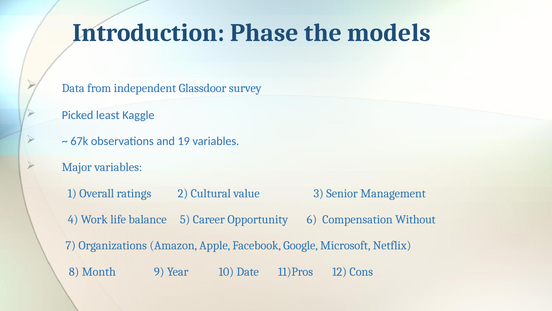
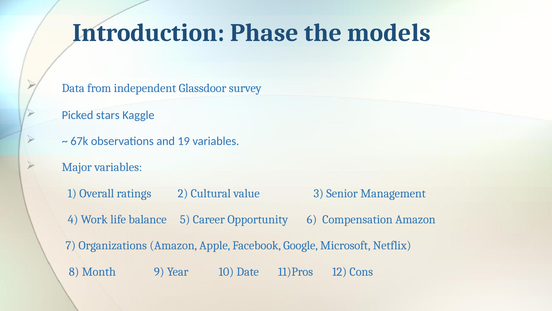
least: least -> stars (108, 115)
Compensation Without: Without -> Amazon (415, 219)
